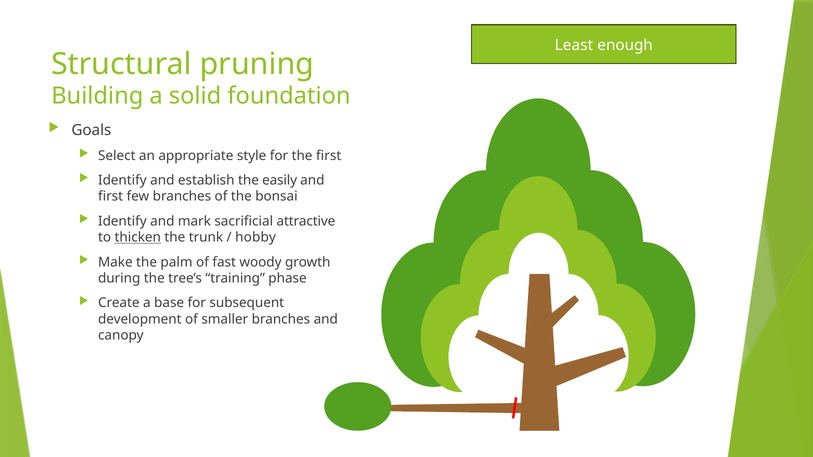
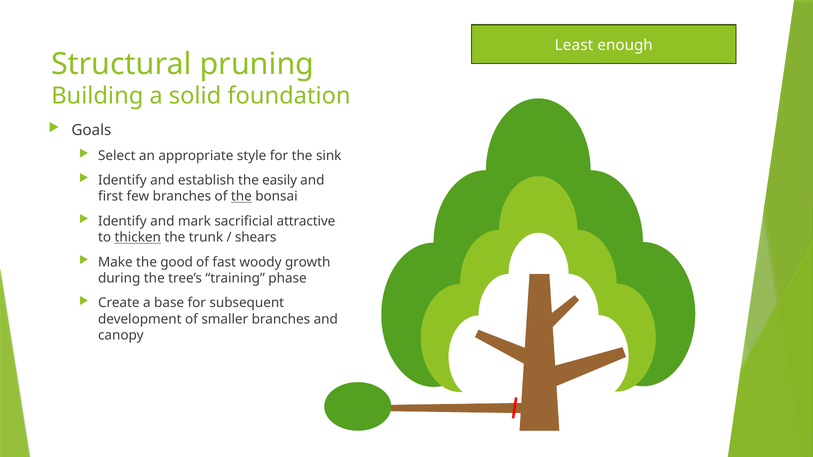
the first: first -> sink (329, 156)
the underline: none -> present (241, 197)
hobby: hobby -> shears (256, 238)
palm: palm -> good (177, 262)
